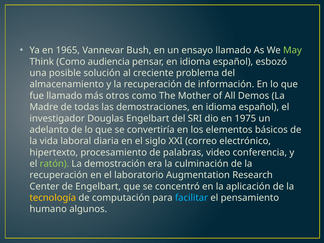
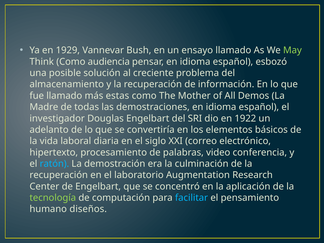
1965: 1965 -> 1929 (68, 50)
otros: otros -> estas (117, 96)
1975: 1975 -> 1922 (245, 118)
ratón colour: light green -> light blue (54, 164)
tecnología colour: yellow -> light green (53, 198)
algunos: algunos -> diseños (88, 209)
